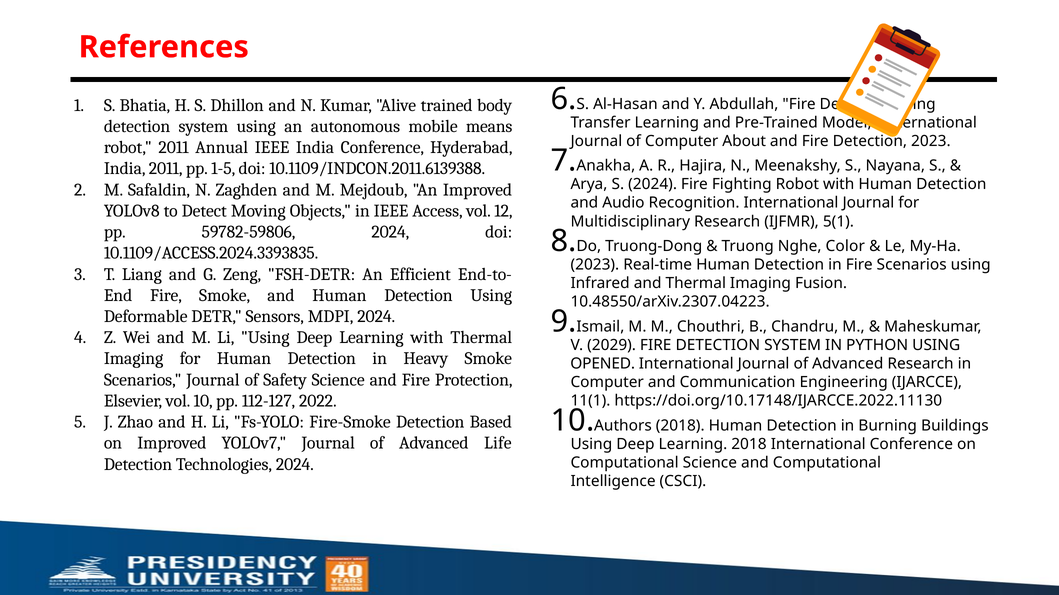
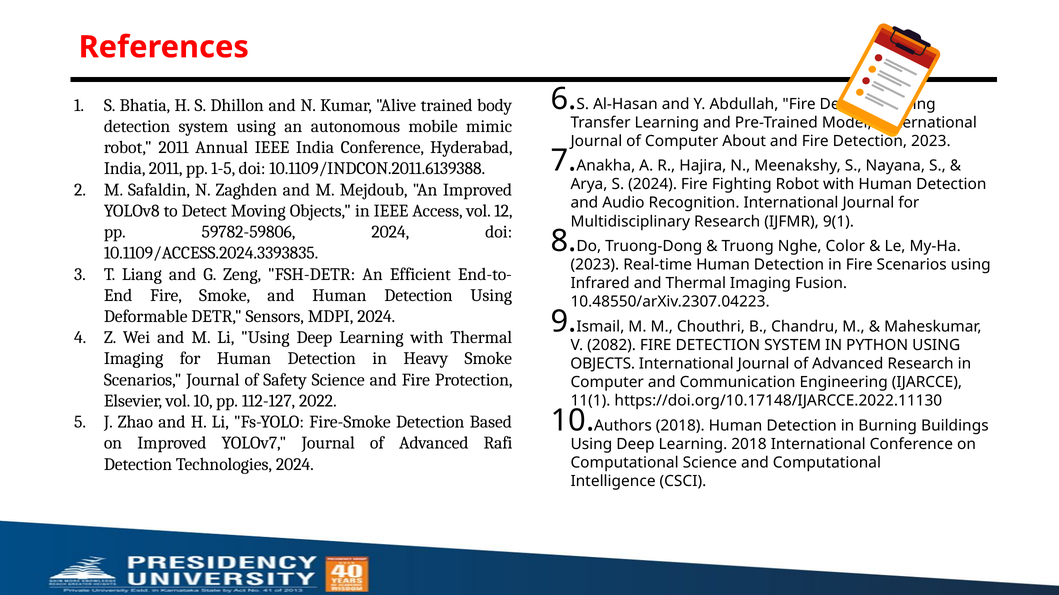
means: means -> mimic (489, 127)
5(1: 5(1 -> 9(1 (838, 222)
2029: 2029 -> 2082 (612, 345)
OPENED: OPENED -> OBJECTS (603, 364)
Life: Life -> Rafi (498, 444)
